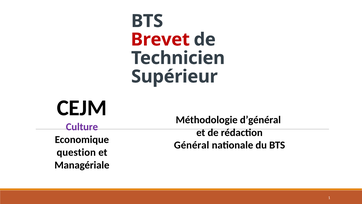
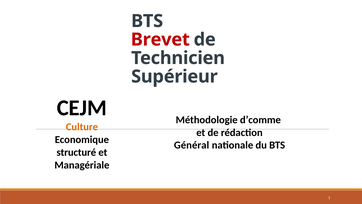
d’général: d’général -> d’comme (260, 120)
Culture colour: purple -> orange (82, 127)
question: question -> structuré (76, 152)
